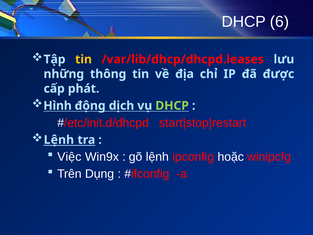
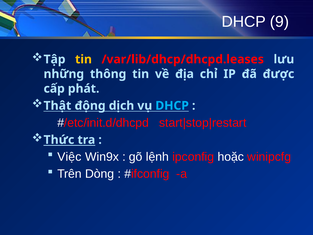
6: 6 -> 9 (279, 22)
Hình: Hình -> Thật (57, 106)
DHCP colour: light green -> light blue (172, 106)
Lệnh: Lệnh -> Thức (59, 140)
Dụng: Dụng -> Dòng (100, 174)
